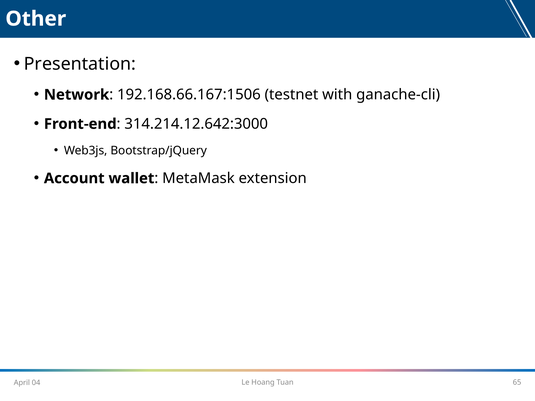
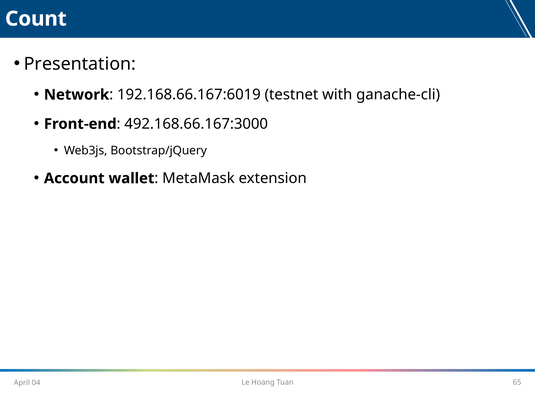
Other: Other -> Count (36, 19)
192.168.66.167:1506: 192.168.66.167:1506 -> 192.168.66.167:6019 (189, 95)
314.214.12.642:3000: 314.214.12.642:3000 -> 492.168.66.167:3000 (196, 124)
